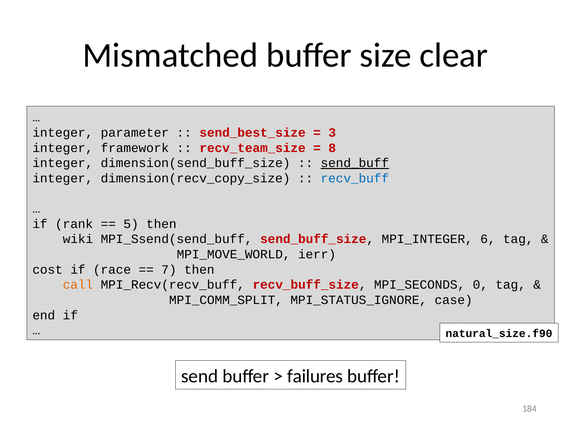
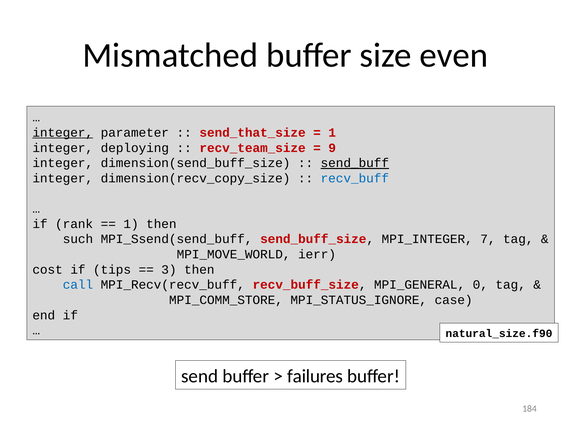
clear: clear -> even (454, 55)
integer underline: none -> present (63, 133)
send_best_size: send_best_size -> send_that_size (253, 133)
3: 3 -> 1 (332, 133)
framework: framework -> deploying (135, 148)
8: 8 -> 9 (332, 148)
5: 5 -> 1 (131, 224)
wiki: wiki -> such (78, 239)
6: 6 -> 7 (488, 239)
race: race -> tips (112, 270)
7: 7 -> 3 (169, 270)
call colour: orange -> blue (78, 285)
MPI_SECONDS: MPI_SECONDS -> MPI_GENERAL (420, 285)
MPI_COMM_SPLIT: MPI_COMM_SPLIT -> MPI_COMM_STORE (226, 300)
